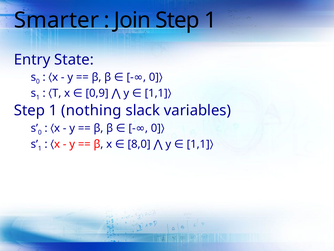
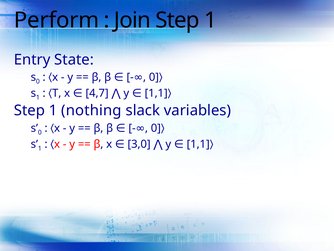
Smarter: Smarter -> Perform (57, 20)
0,9: 0,9 -> 4,7 (97, 93)
8,0: 8,0 -> 3,0 (139, 144)
